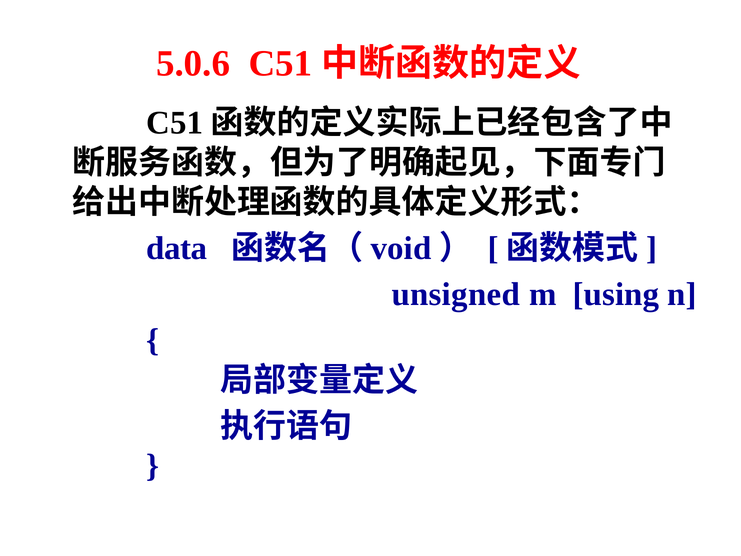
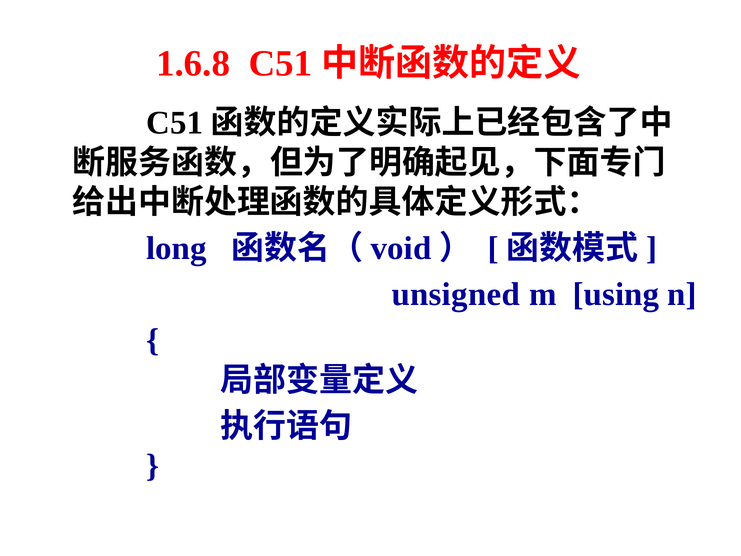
5.0.6: 5.0.6 -> 1.6.8 (193, 64)
data: data -> long (177, 248)
